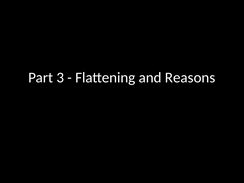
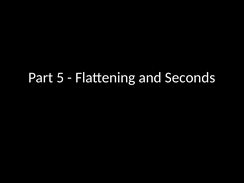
3: 3 -> 5 (60, 78)
Reasons: Reasons -> Seconds (190, 78)
